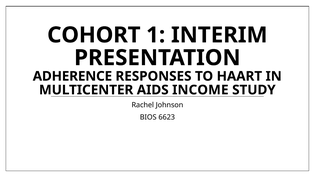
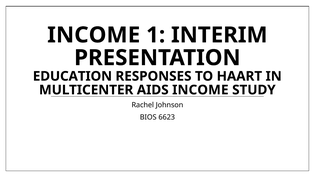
COHORT: COHORT -> INCOME (94, 35)
ADHERENCE: ADHERENCE -> EDUCATION (72, 76)
